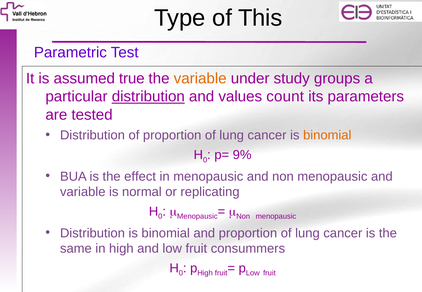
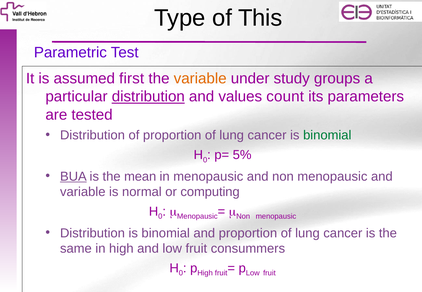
true: true -> first (132, 78)
binomial colour: orange -> green (327, 135)
9%: 9% -> 5% (242, 155)
BUA underline: none -> present (73, 177)
effect: effect -> mean (140, 177)
replicating: replicating -> computing (210, 192)
